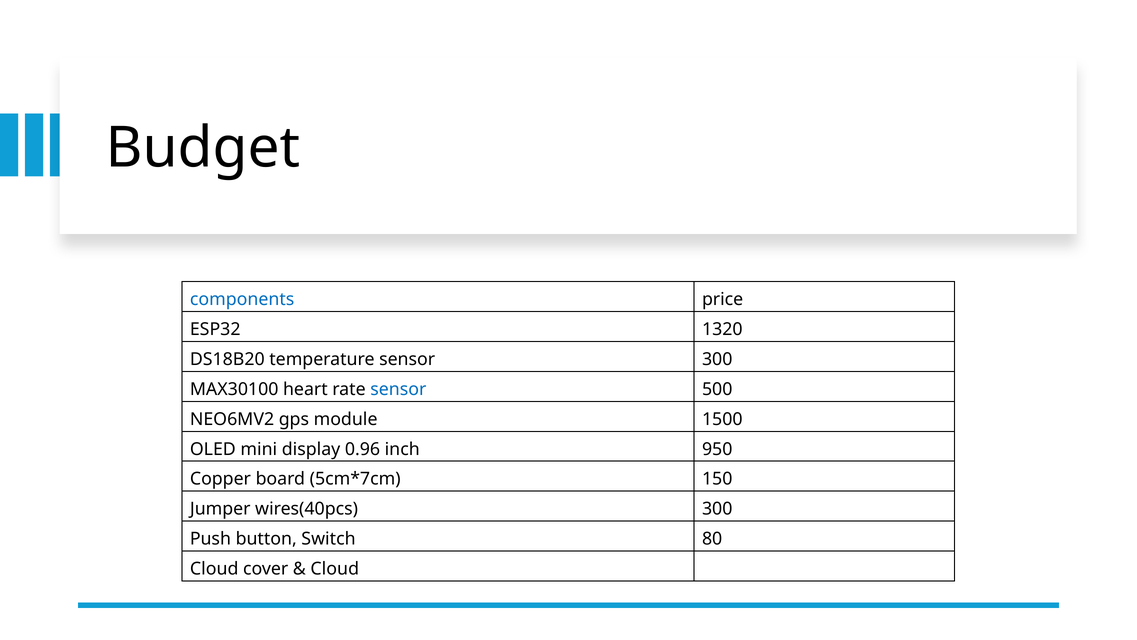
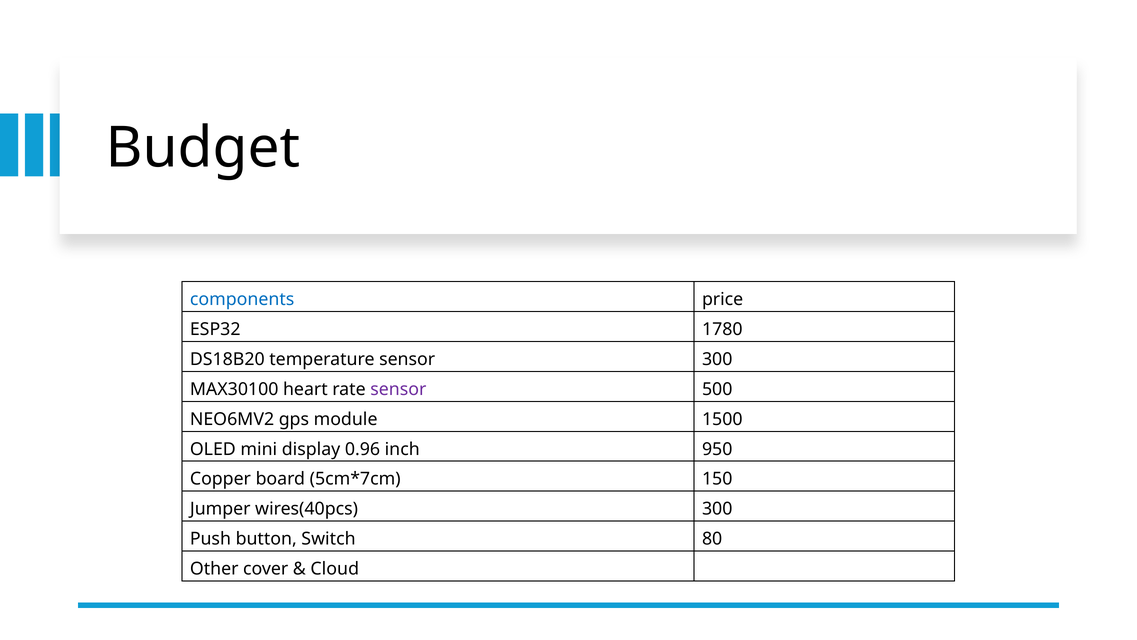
1320: 1320 -> 1780 (722, 329)
sensor colour: blue -> purple (398, 389)
Cloud: Cloud -> Other (214, 569)
